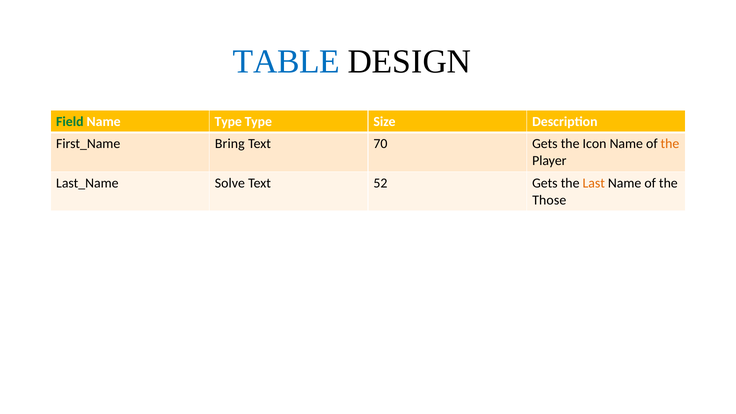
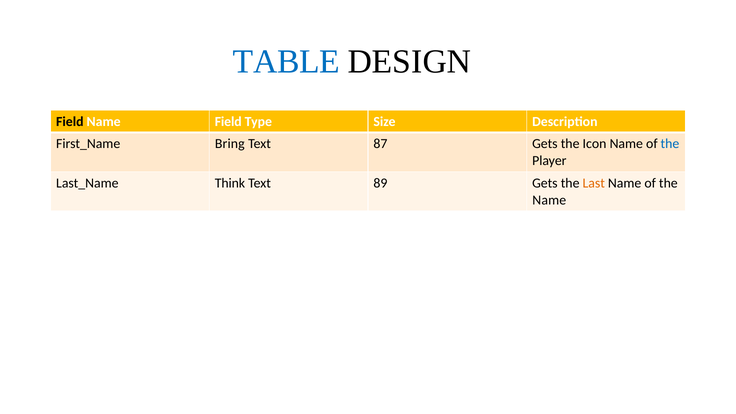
Field colour: green -> black (70, 122)
Name Type: Type -> Field (228, 122)
70: 70 -> 87 (380, 144)
the colour: orange -> blue (670, 144)
Solve: Solve -> Think (230, 183)
52: 52 -> 89 (380, 183)
Those: Those -> Name (549, 200)
